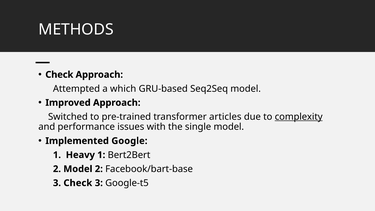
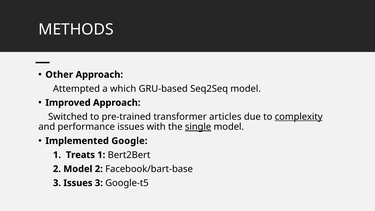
Check: Check -> Other (59, 75)
single underline: none -> present (198, 127)
Heavy: Heavy -> Treats (80, 155)
3 Check: Check -> Issues (78, 183)
